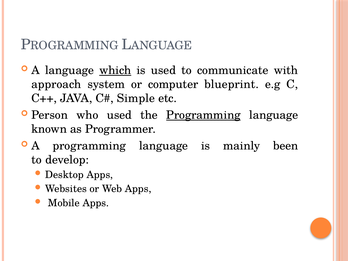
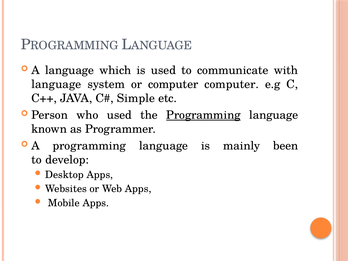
which underline: present -> none (115, 70)
approach: approach -> language (56, 84)
computer blueprint: blueprint -> computer (232, 84)
